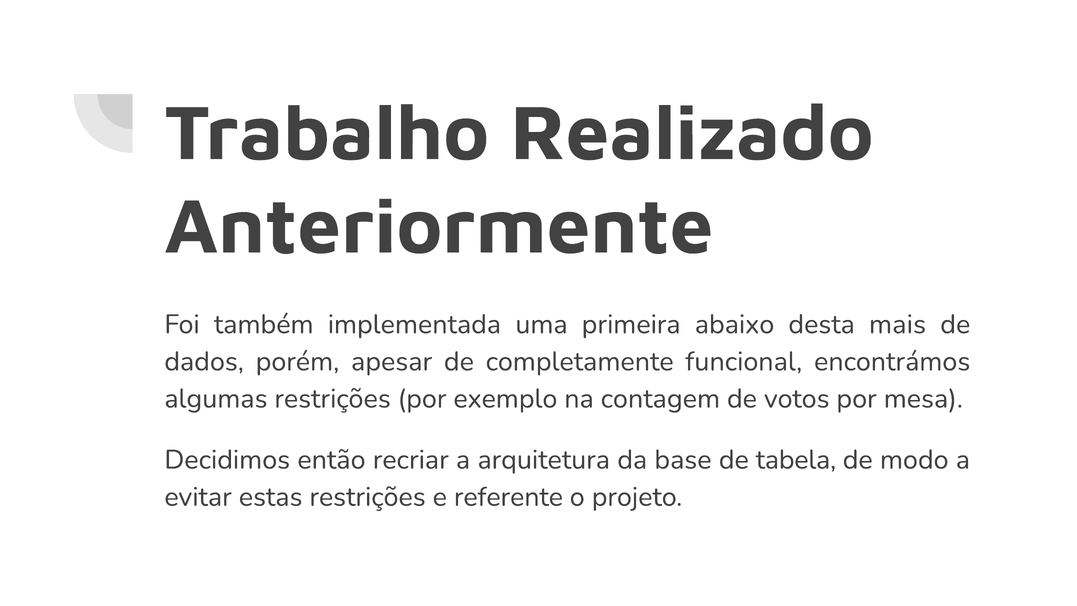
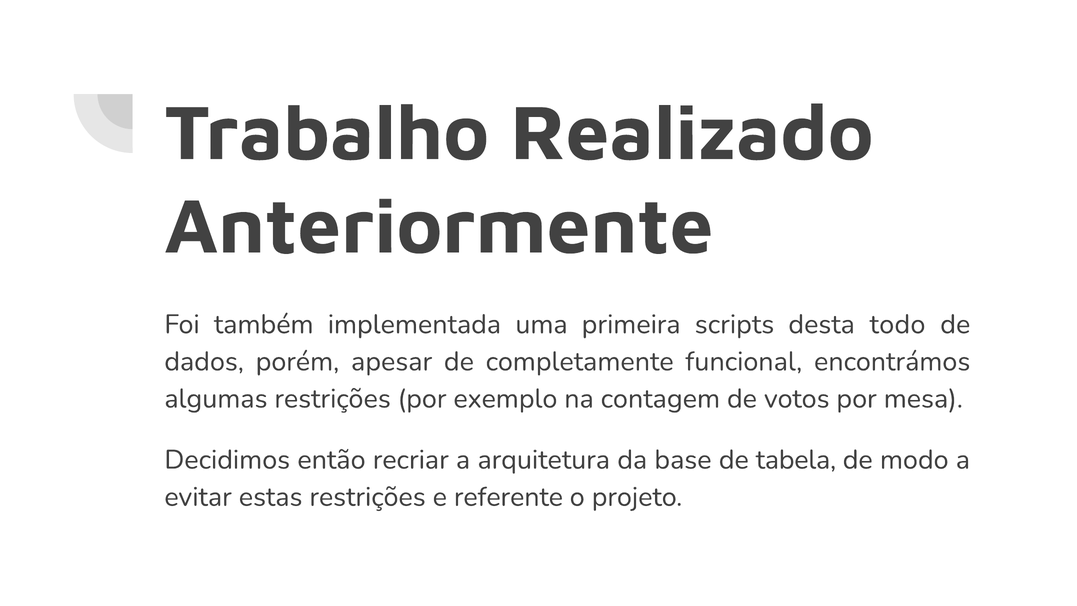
abaixo: abaixo -> scripts (735, 324)
mais: mais -> todo (897, 324)
